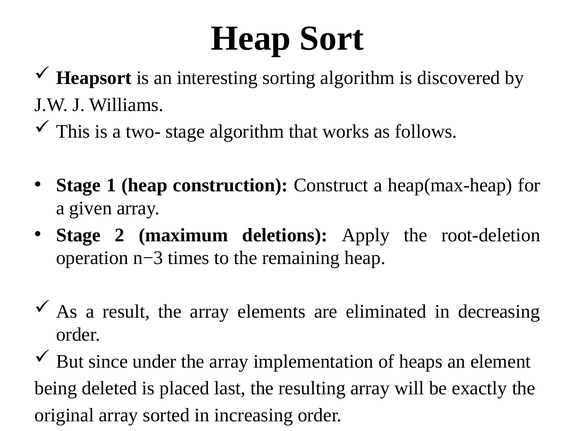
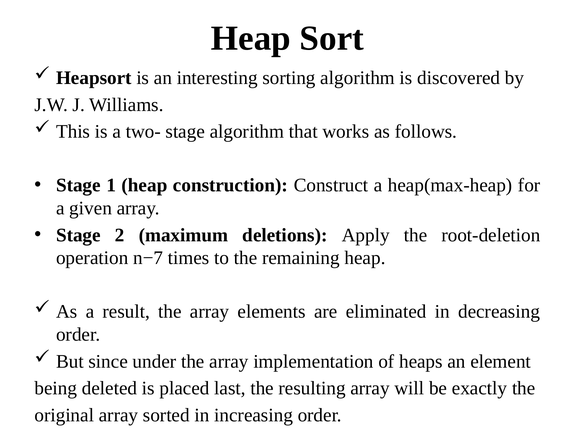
n−3: n−3 -> n−7 (148, 258)
